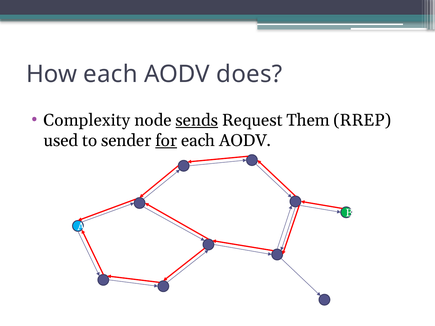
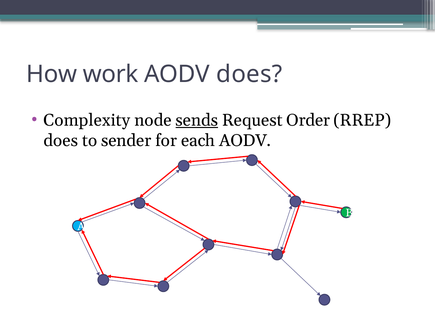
How each: each -> work (111, 74)
Them: Them -> Order (308, 120)
used: used -> does (61, 141)
for underline: present -> none (166, 141)
